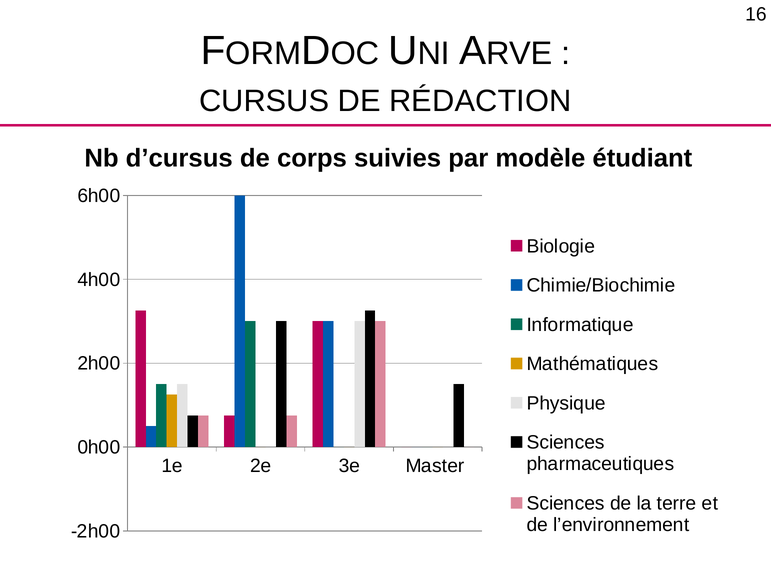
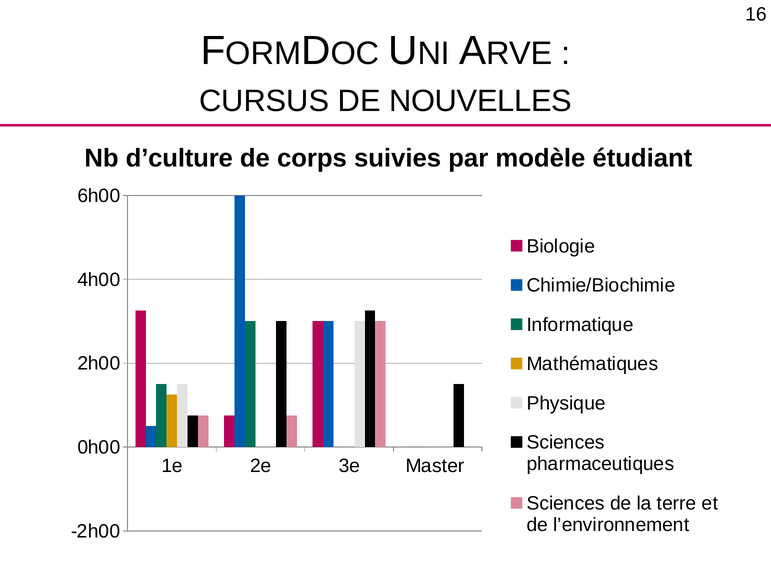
RÉDACTION: RÉDACTION -> NOUVELLES (480, 101)
d’cursus: d’cursus -> d’culture (179, 158)
